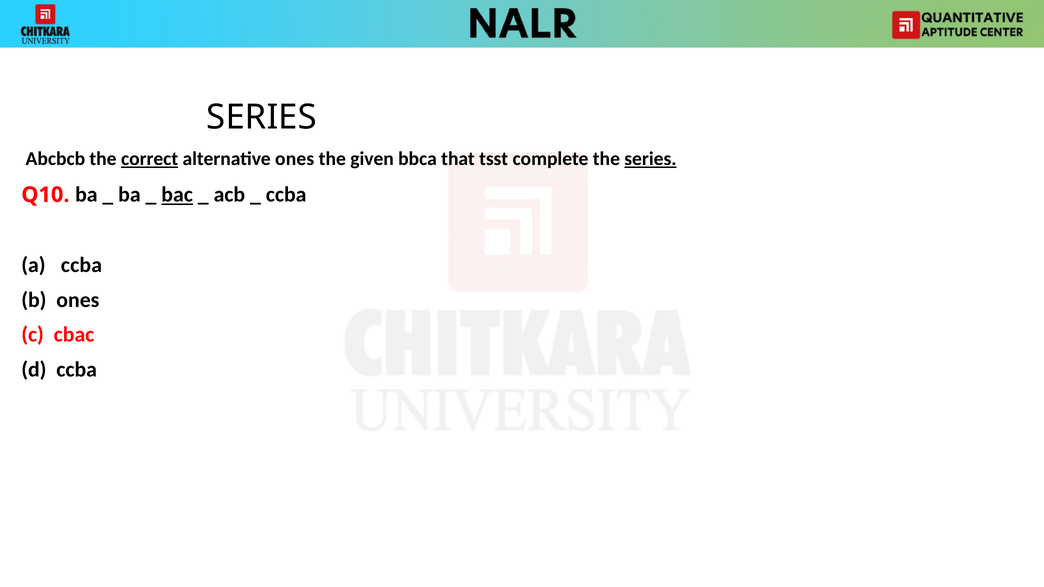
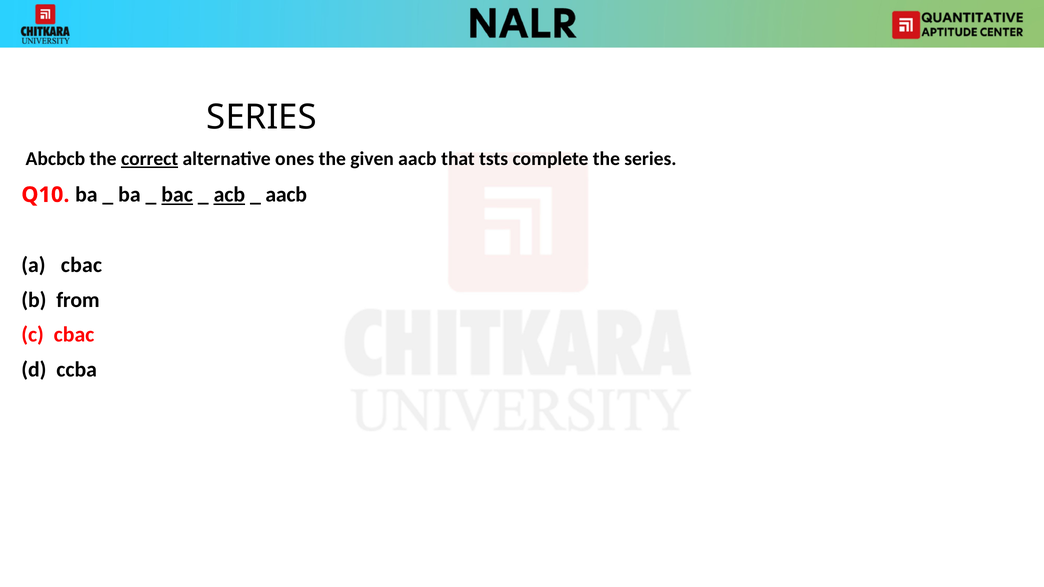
given bbca: bbca -> aacb (417, 159)
tsst: tsst -> tsts (494, 159)
series underline: present -> none (650, 159)
acb underline: none -> present (229, 195)
ccba: ccba -> aacb (286, 195)
ccba: ccba -> cbac (81, 265)
b ones: ones -> from (78, 300)
